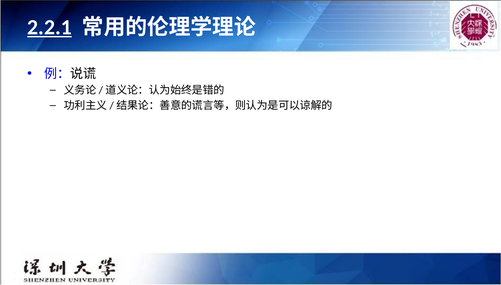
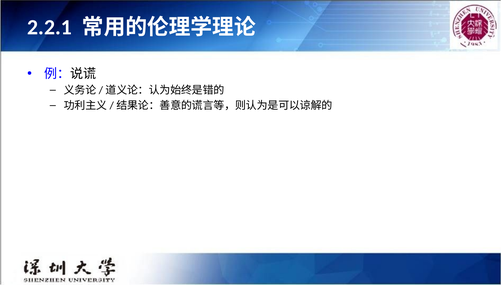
2.2.1 underline: present -> none (50, 27)
